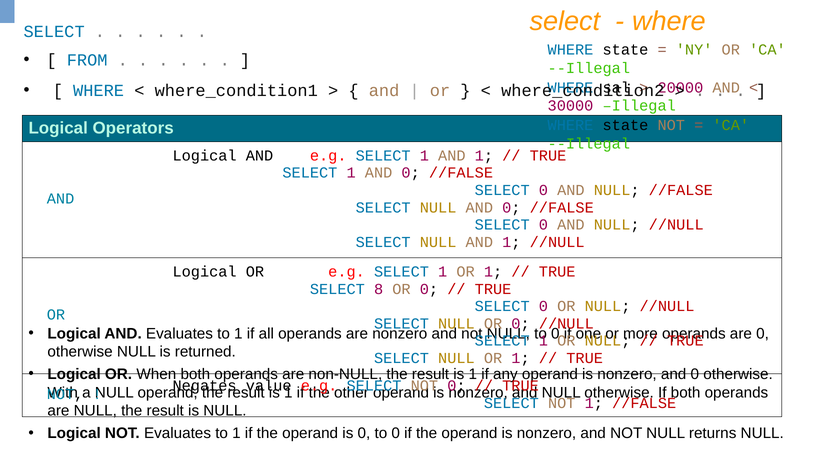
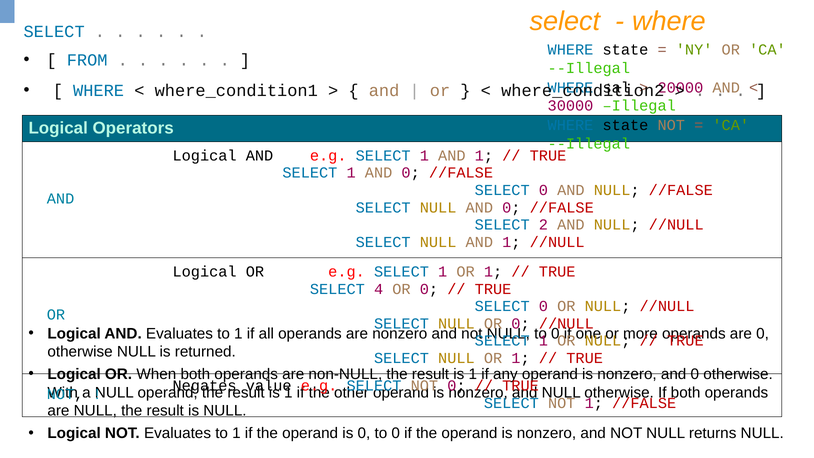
0: 0 -> 2 (543, 225)
8: 8 -> 4 (379, 289)
